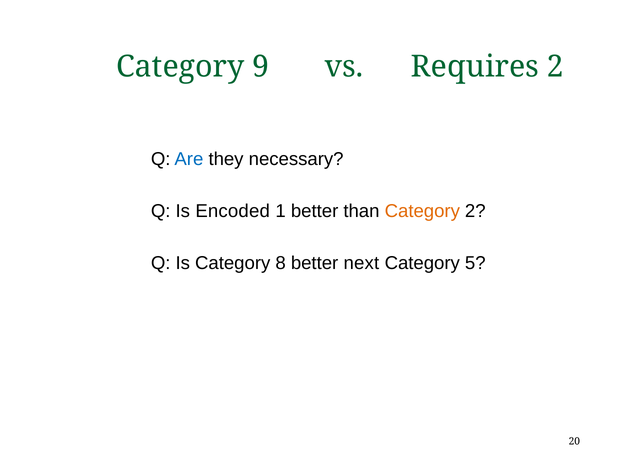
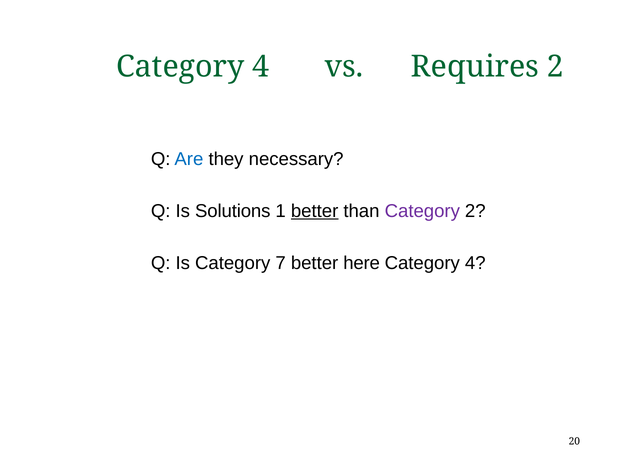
9: 9 -> 4 (261, 67)
Encoded: Encoded -> Solutions (233, 211)
better underline: none -> present (315, 211)
Category colour: orange -> purple (422, 211)
8: 8 -> 7 (281, 263)
next: next -> here (362, 263)
5: 5 -> 4 (475, 263)
